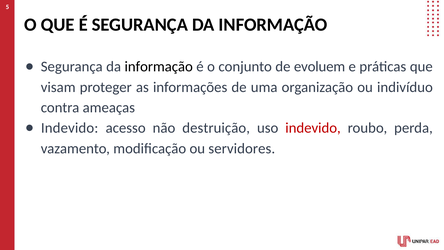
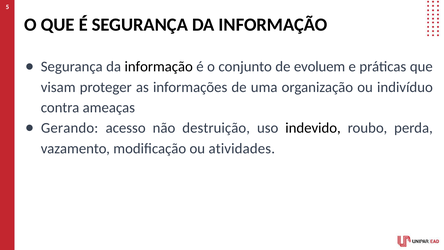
Indevido: Indevido -> Gerando (70, 128)
indevido colour: red -> black (313, 128)
servidores: servidores -> atividades (242, 148)
